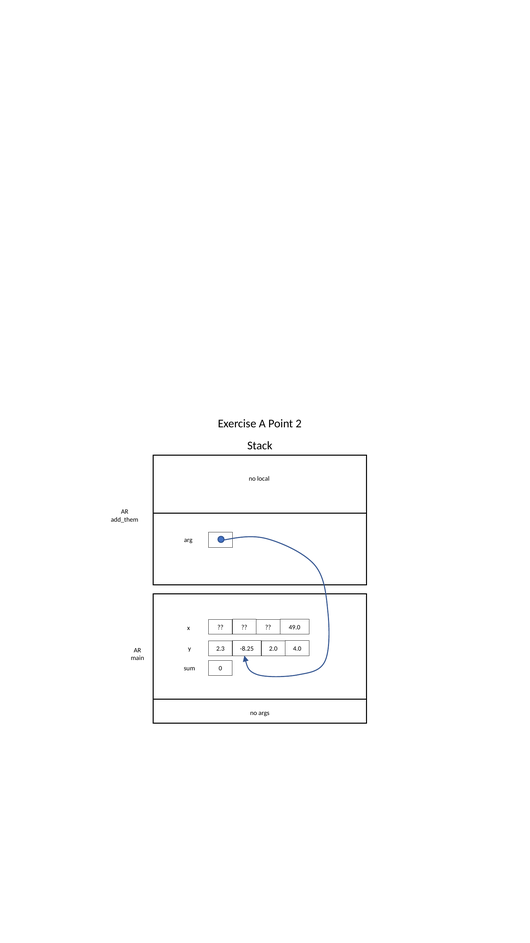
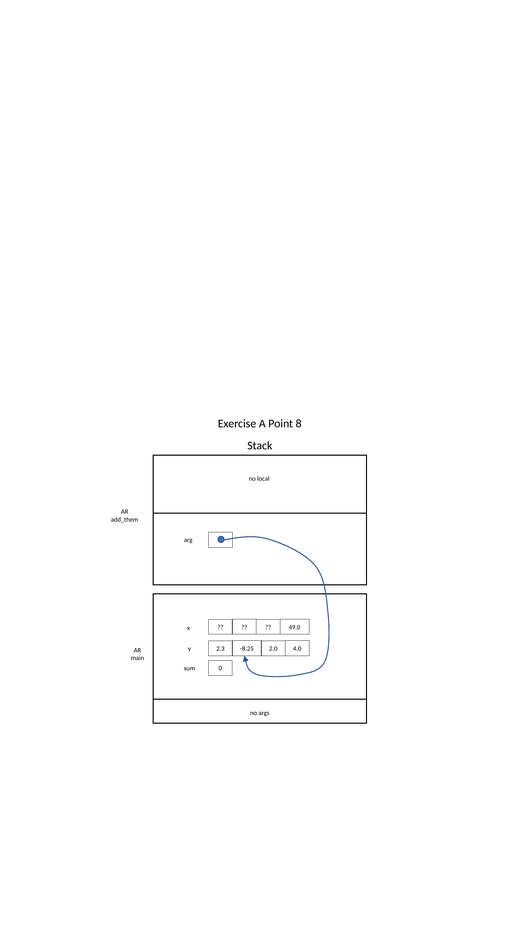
2: 2 -> 8 (299, 423)
